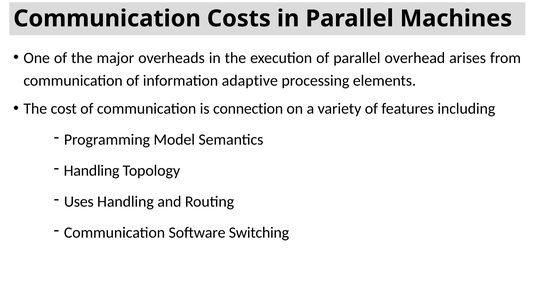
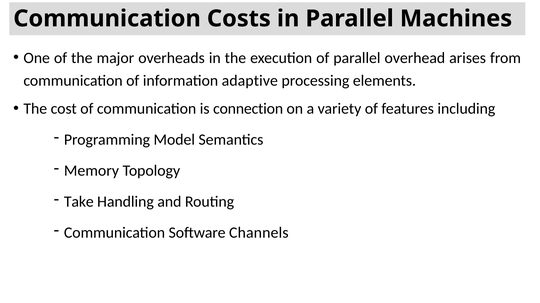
Handling: Handling -> Memory (91, 171)
Uses: Uses -> Take (79, 202)
Switching: Switching -> Channels (259, 233)
